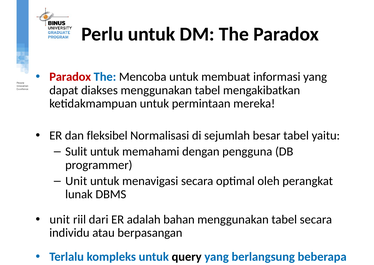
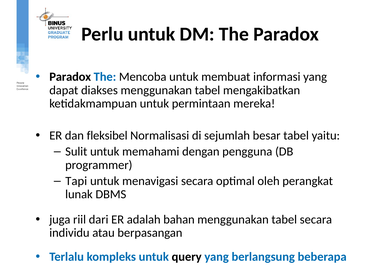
Paradox colour: red -> black (70, 77)
Unit: Unit -> Tapi (76, 181)
unit: unit -> juga (60, 219)
